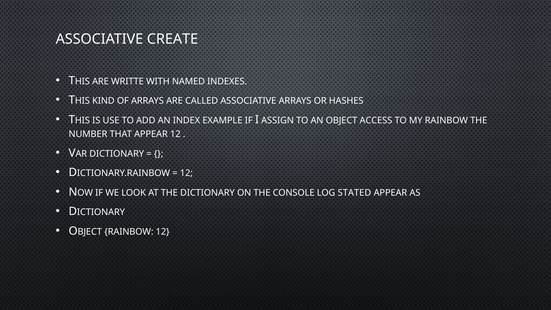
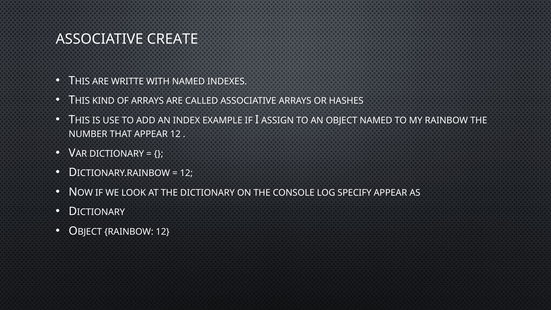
OBJECT ACCESS: ACCESS -> NAMED (376, 120)
STATED: STATED -> SPECIFY (355, 193)
